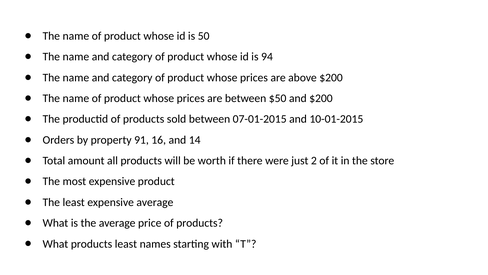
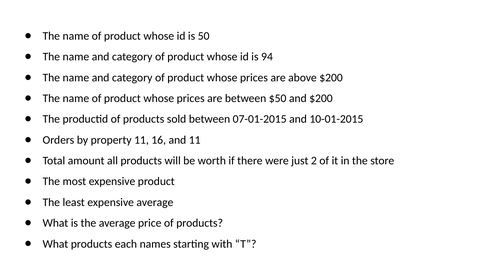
property 91: 91 -> 11 (142, 140)
and 14: 14 -> 11 (195, 140)
products least: least -> each (126, 243)
